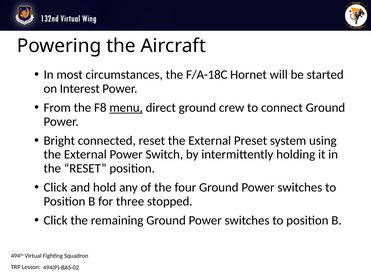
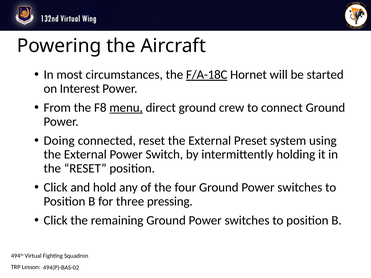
F/A-18C underline: none -> present (207, 75)
Bright: Bright -> Doing (59, 141)
stopped: stopped -> pressing (170, 201)
